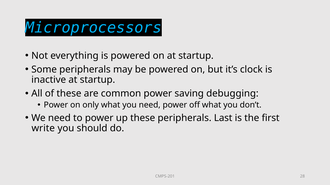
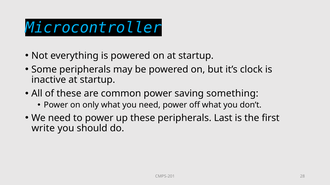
Microprocessors: Microprocessors -> Microcontroller (93, 28)
debugging: debugging -> something (232, 94)
